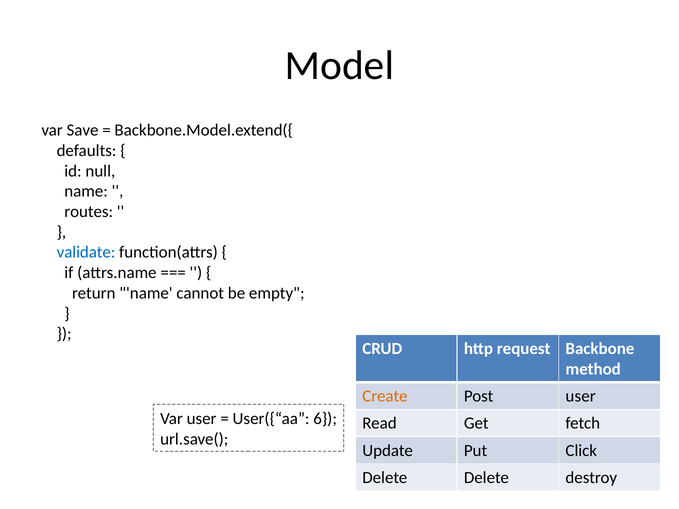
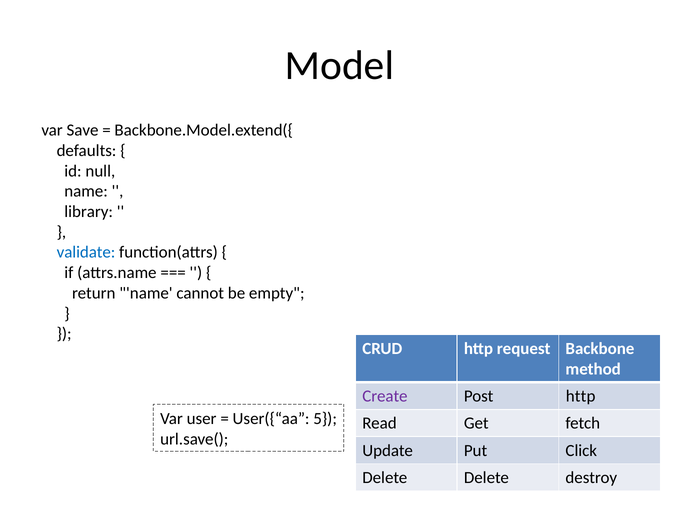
routes: routes -> library (89, 212)
Create colour: orange -> purple (385, 396)
Post user: user -> http (581, 396)
6: 6 -> 5 (325, 419)
